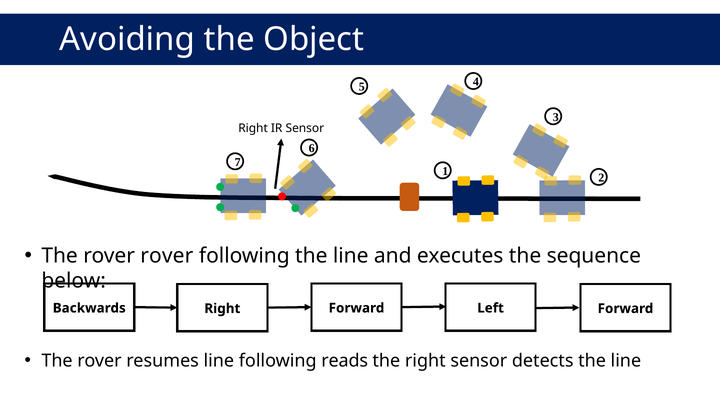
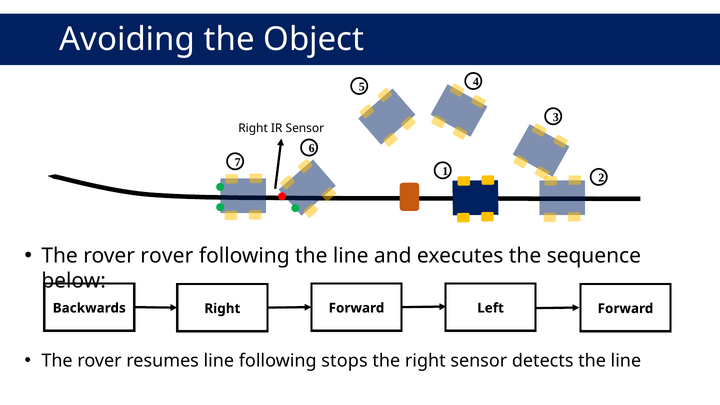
reads: reads -> stops (345, 361)
